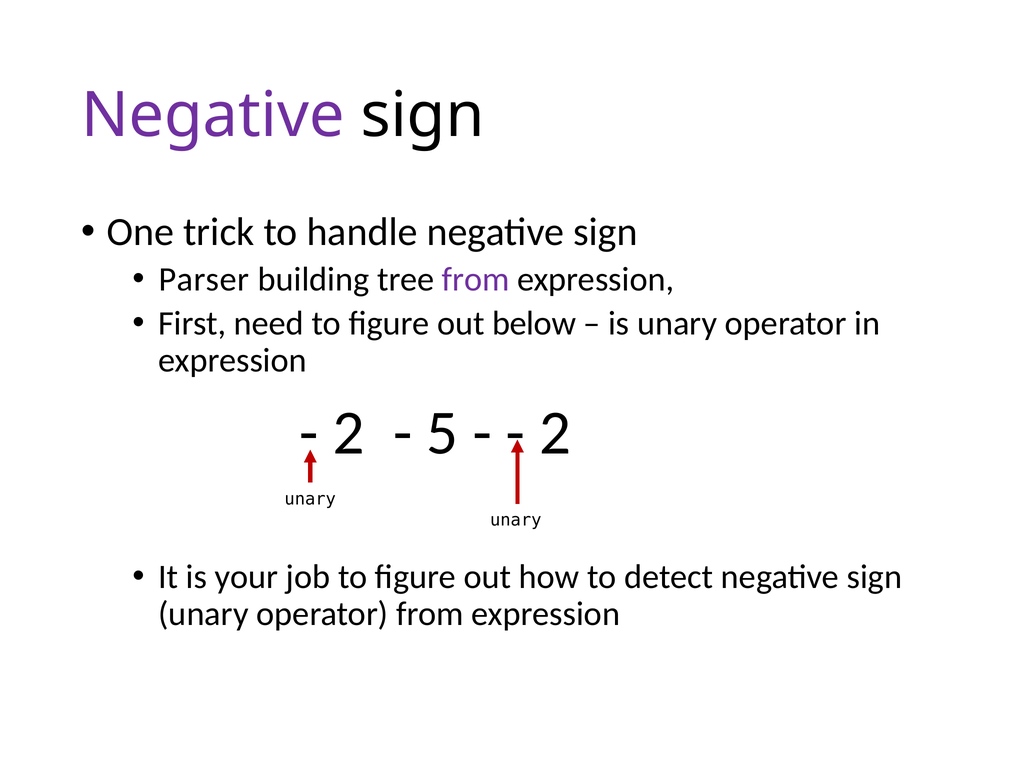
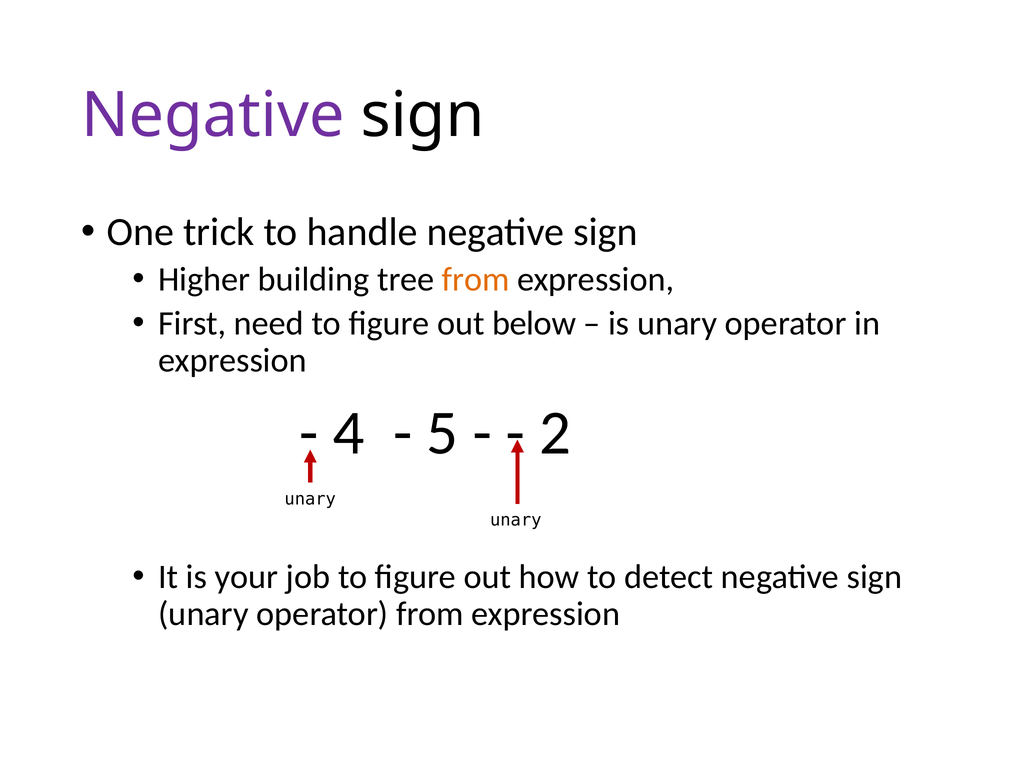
Parser: Parser -> Higher (204, 279)
from colour: purple -> orange (476, 279)
2: 2 -> 4 (349, 433)
